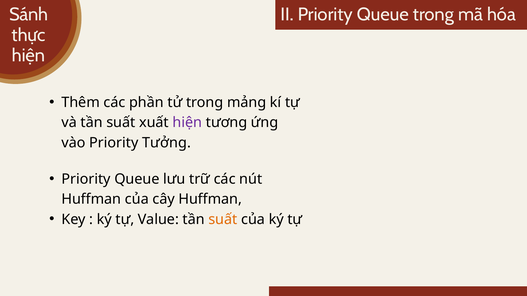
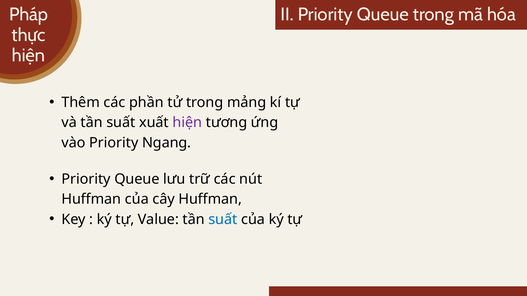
Sánh: Sánh -> Pháp (29, 15)
Tưởng: Tưởng -> Ngang (167, 143)
suất colour: orange -> blue (223, 220)
